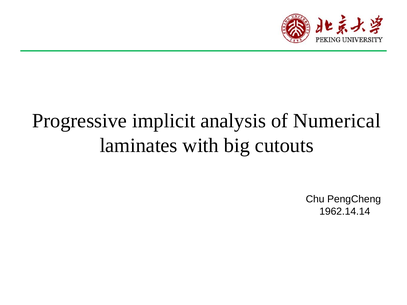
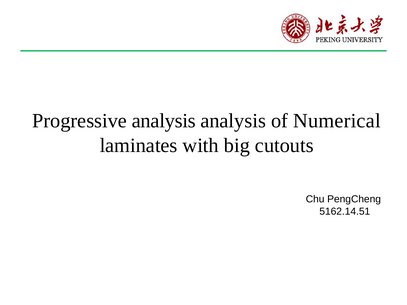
Progressive implicit: implicit -> analysis (164, 121)
1962.14.14: 1962.14.14 -> 5162.14.51 (345, 212)
